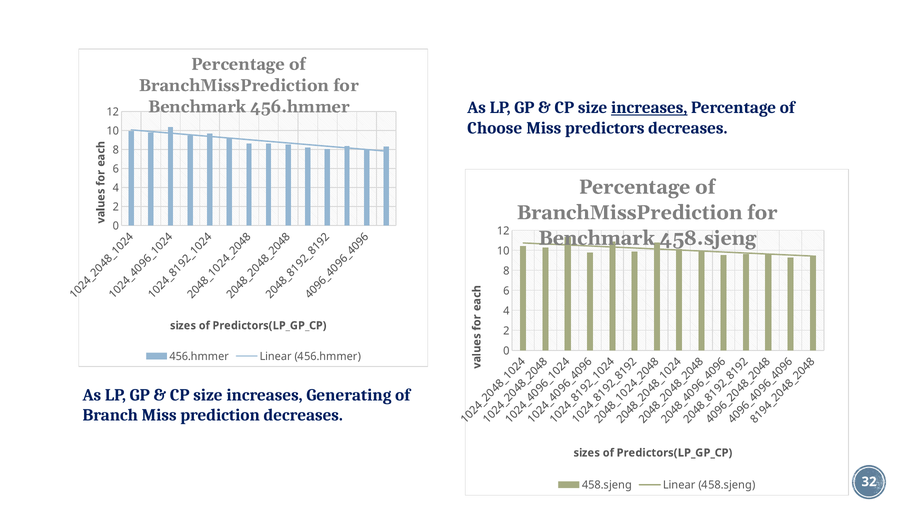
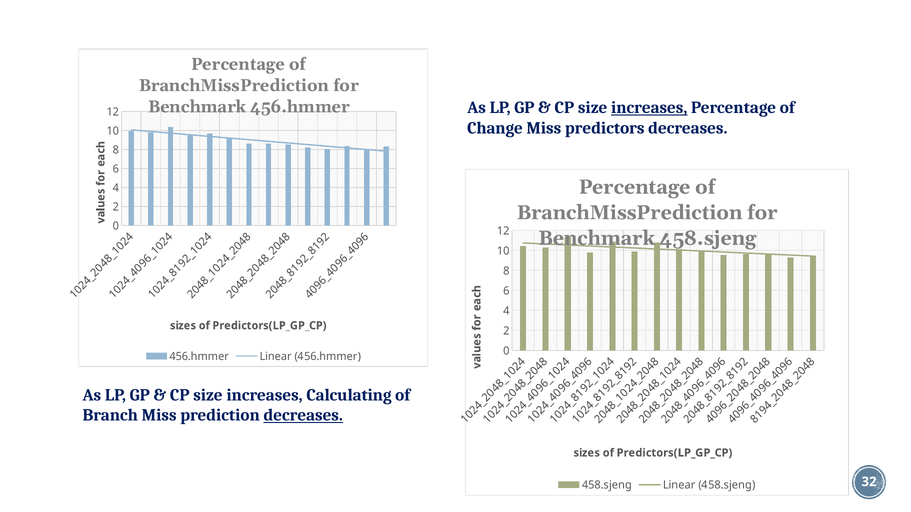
Choose: Choose -> Change (495, 128)
Generating: Generating -> Calculating (349, 395)
decreases underline: none -> present (303, 416)
